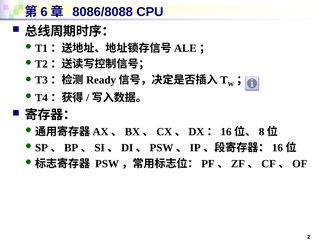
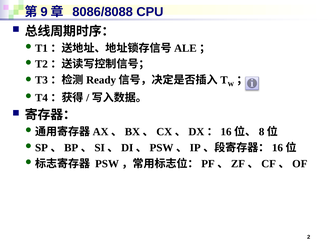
6: 6 -> 9 (44, 12)
